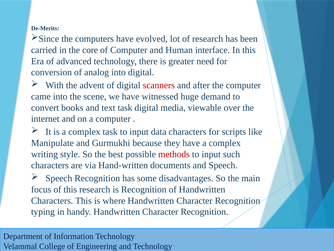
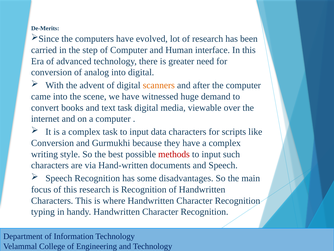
core: core -> step (90, 50)
scanners colour: red -> orange (159, 85)
Manipulate: Manipulate -> Conversion (53, 143)
